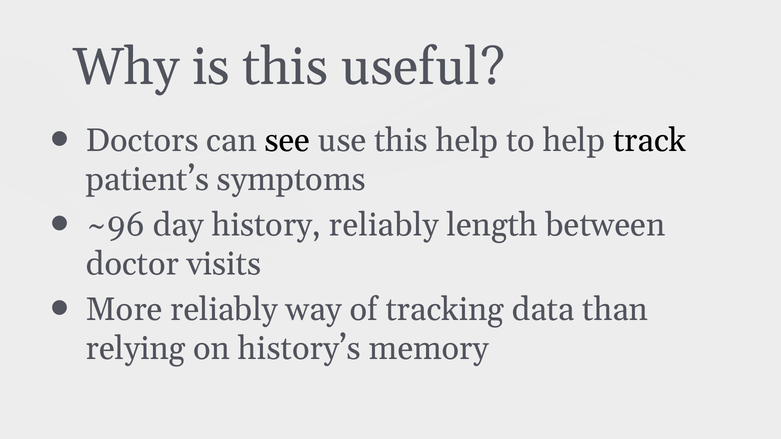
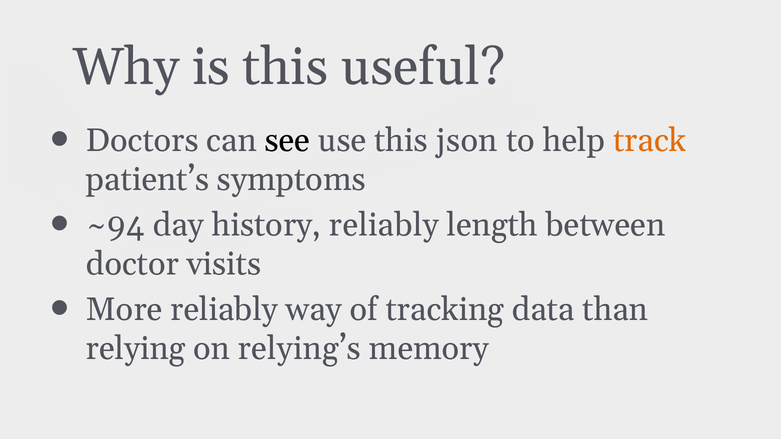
this help: help -> json (467, 140)
track colour: black -> orange (650, 140)
~96: ~96 -> ~94 (115, 225)
history’s: history’s -> relying’s (299, 349)
